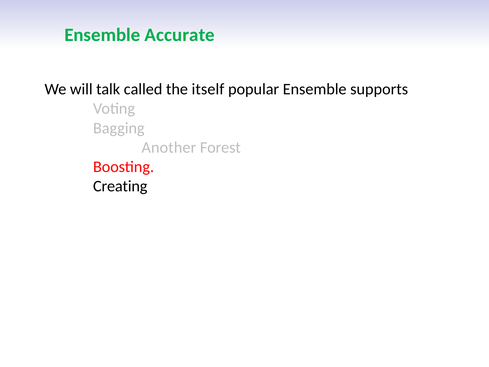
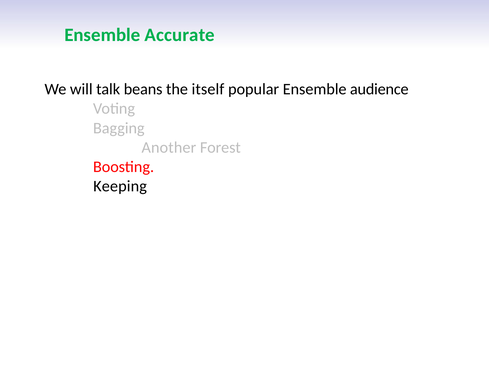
called: called -> beans (143, 89)
supports: supports -> audience (379, 89)
Creating: Creating -> Keeping (120, 186)
